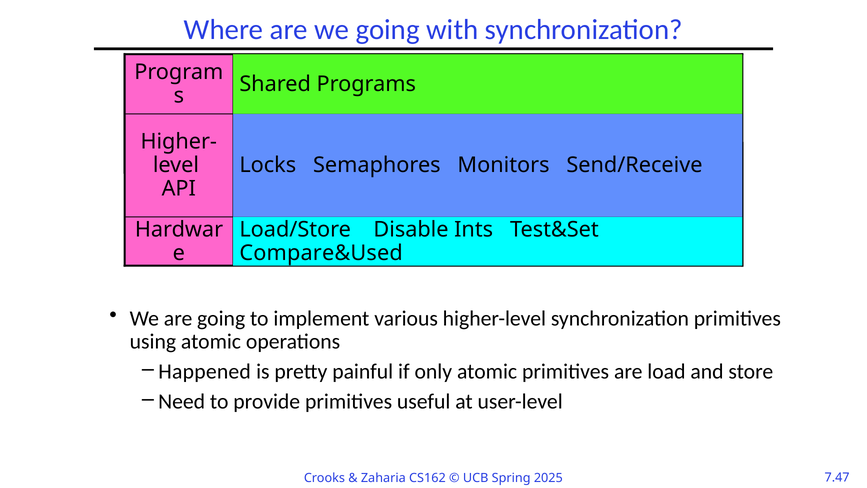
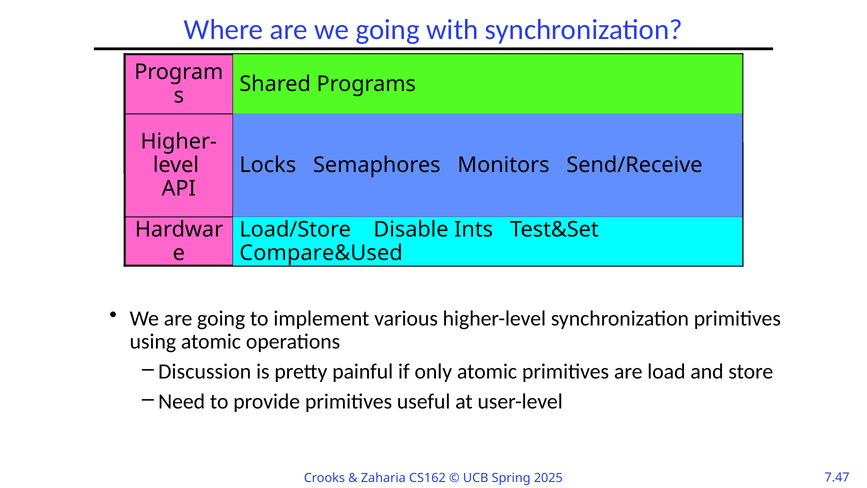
Happened: Happened -> Discussion (205, 371)
